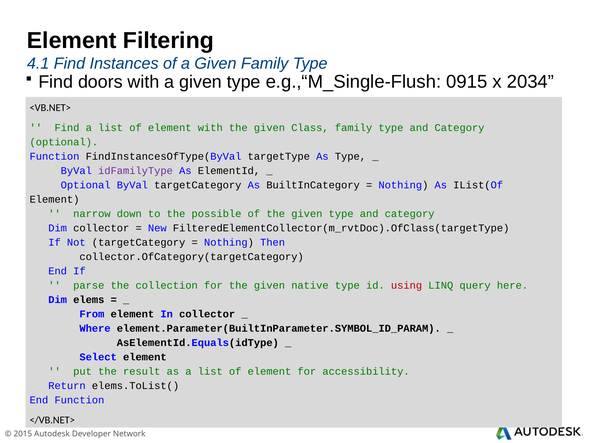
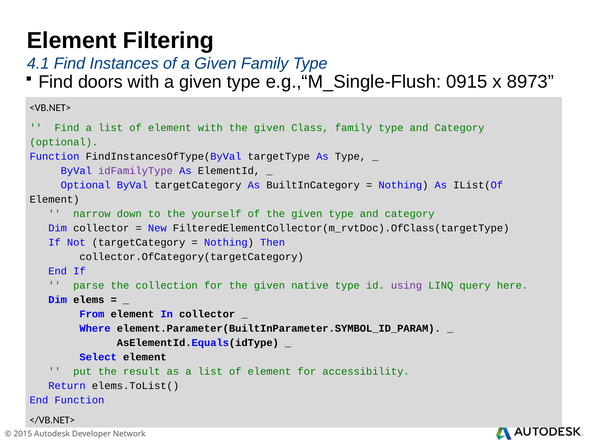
2034: 2034 -> 8973 (530, 82)
possible: possible -> yourself (217, 214)
using colour: red -> purple (407, 286)
